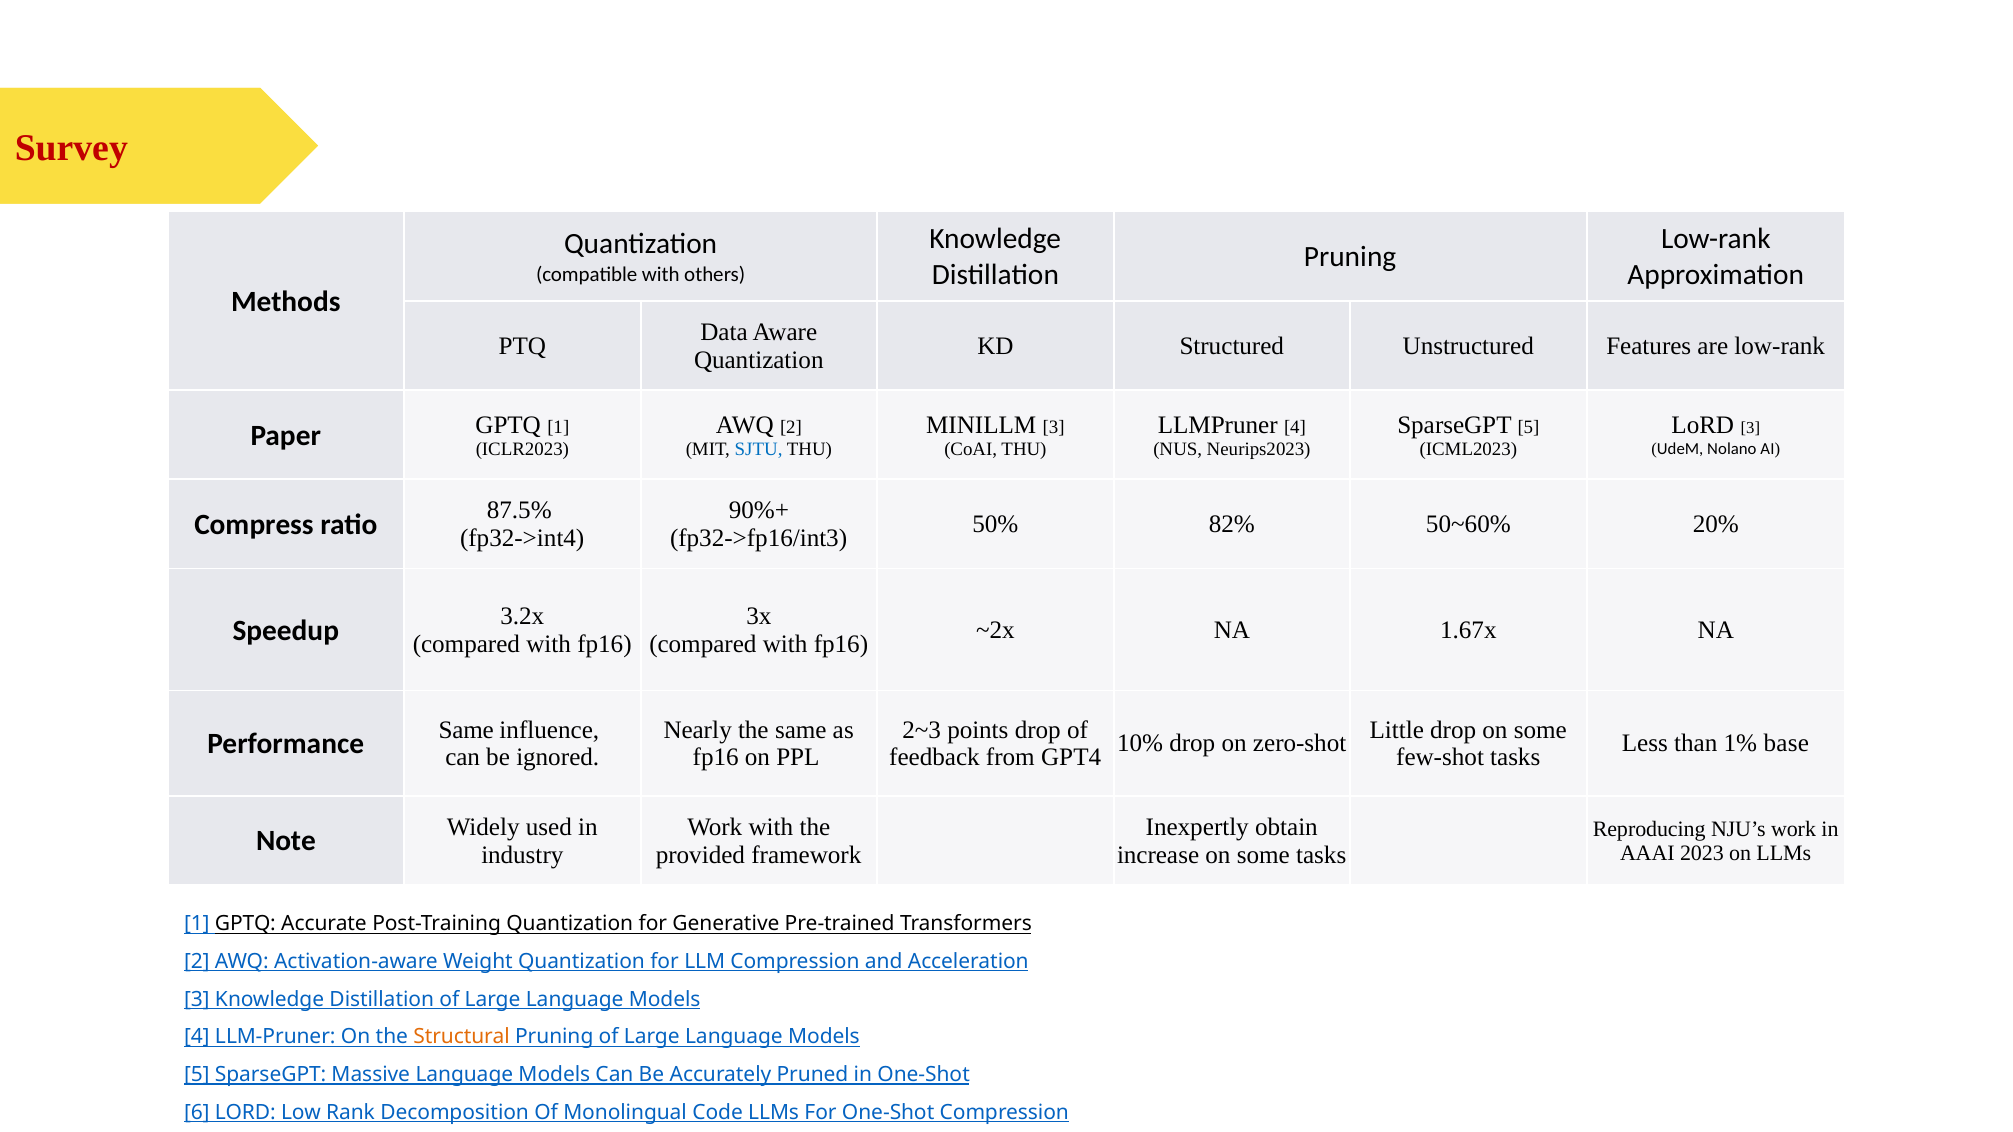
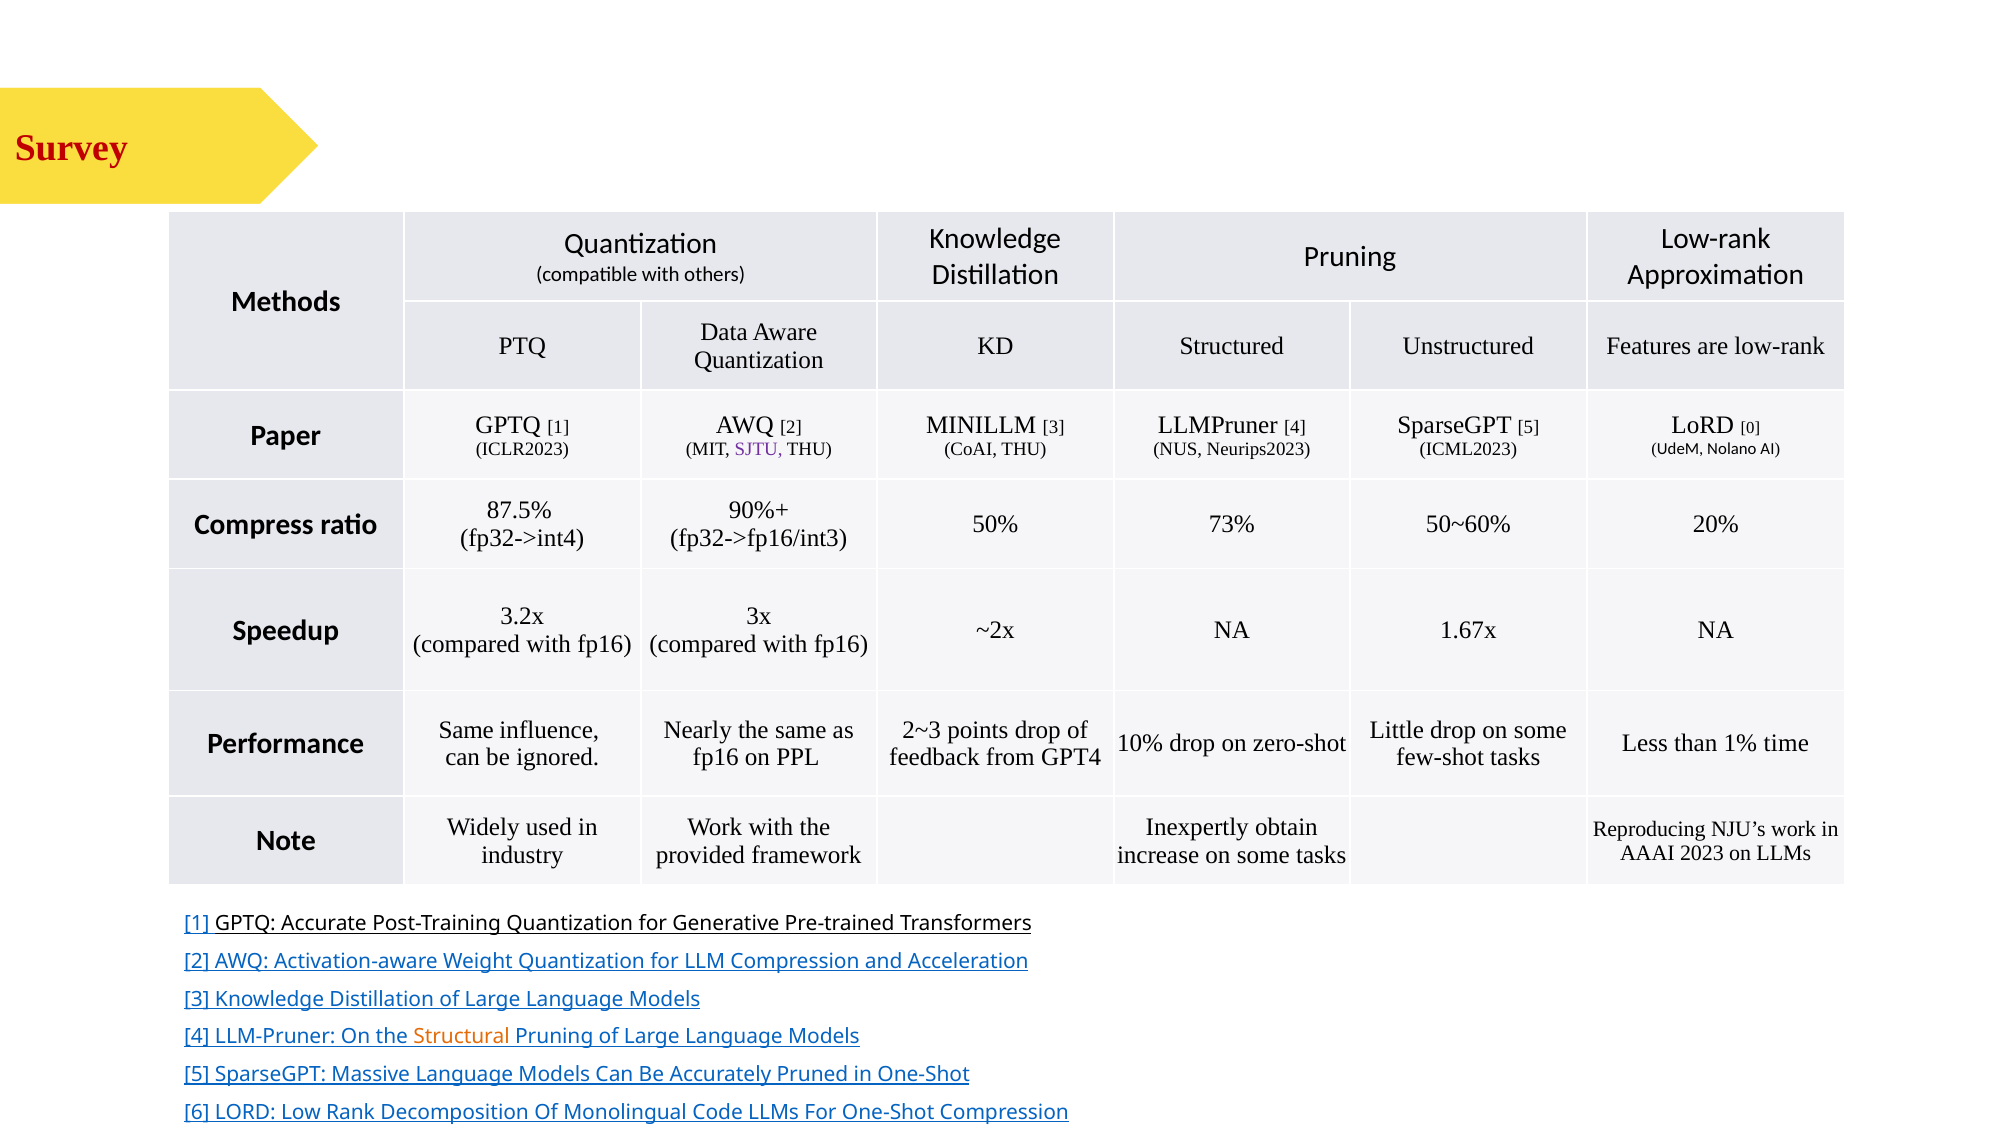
LoRD 3: 3 -> 0 (1750, 428)
SJTU colour: blue -> purple (759, 449)
82%: 82% -> 73% (1232, 525)
base: base -> time (1786, 744)
